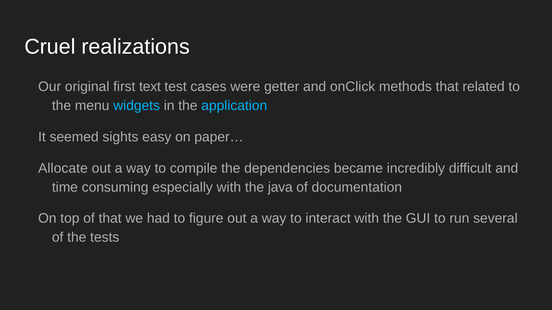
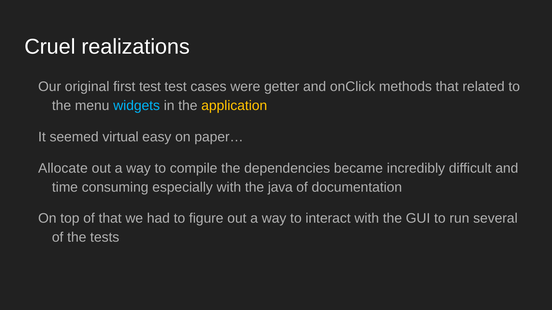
first text: text -> test (150, 87)
application colour: light blue -> yellow (234, 106)
sights: sights -> virtual (121, 137)
